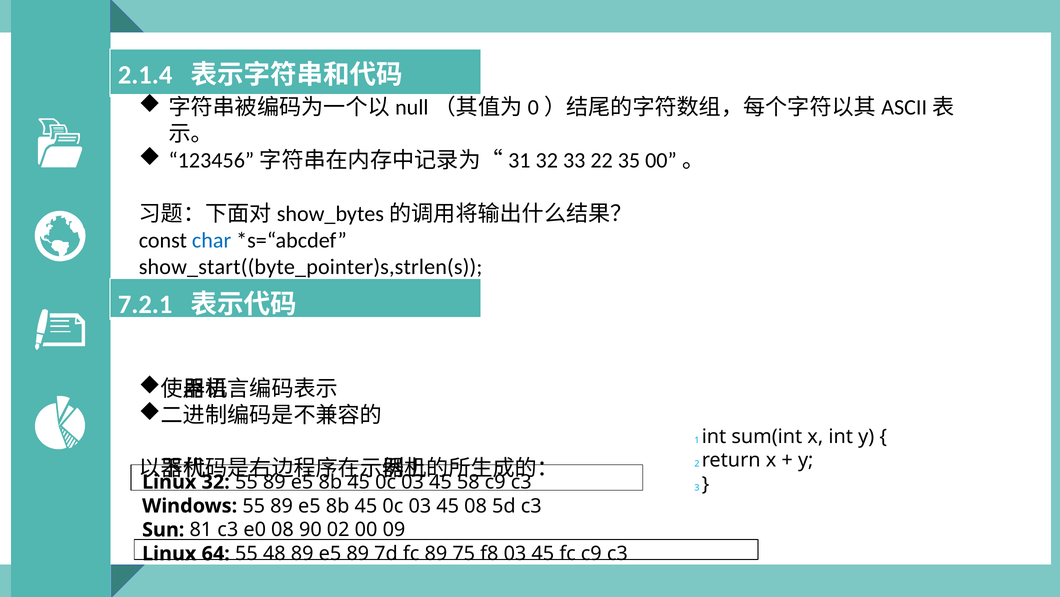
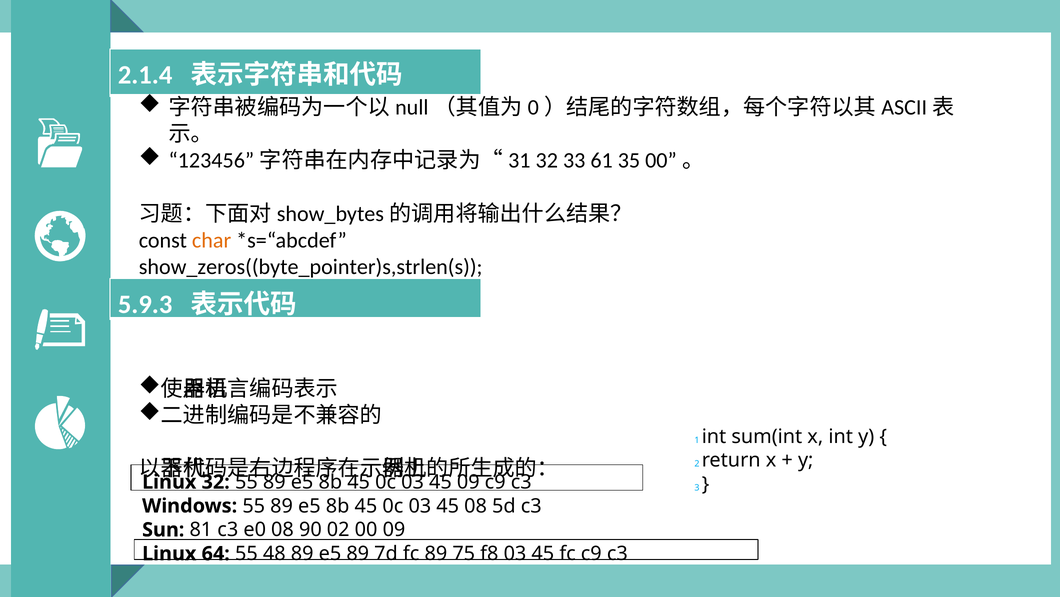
22: 22 -> 61 (602, 160)
char colour: blue -> orange (212, 240)
show_start((byte_pointer)s,strlen(s: show_start((byte_pointer)s,strlen(s -> show_zeros((byte_pointer)s,strlen(s (311, 267)
7.2.1: 7.2.1 -> 5.9.3 (145, 304)
45 58: 58 -> 09 (468, 481)
